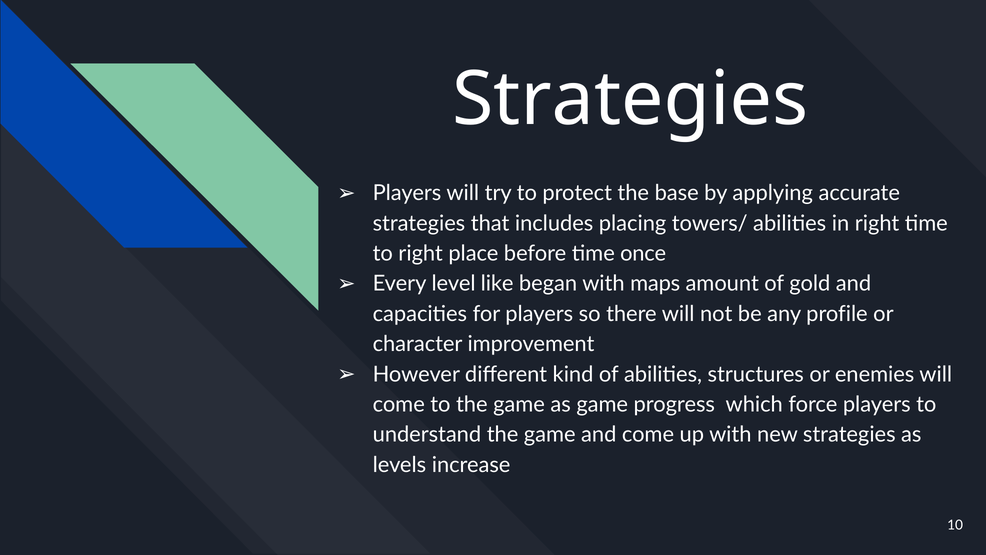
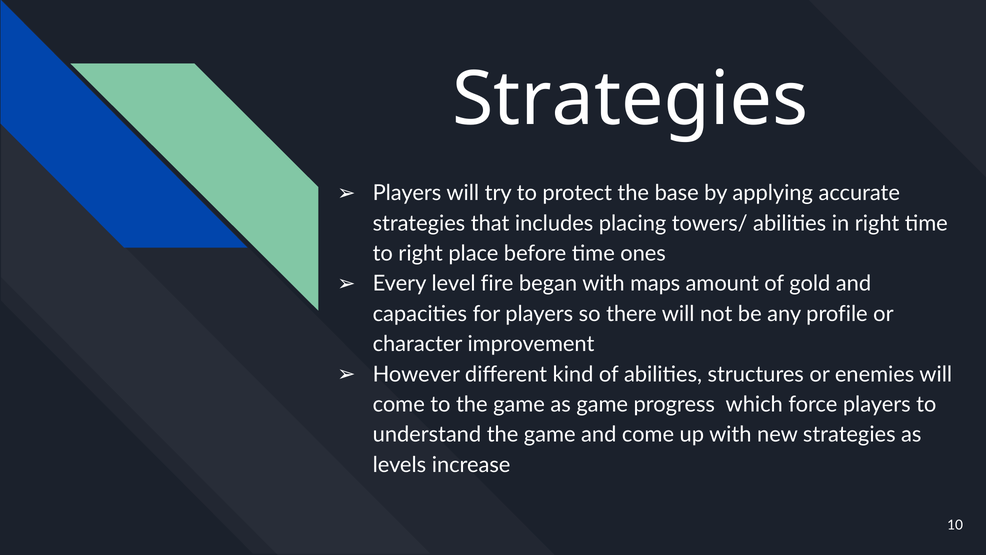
once: once -> ones (643, 253)
like: like -> fire (497, 284)
